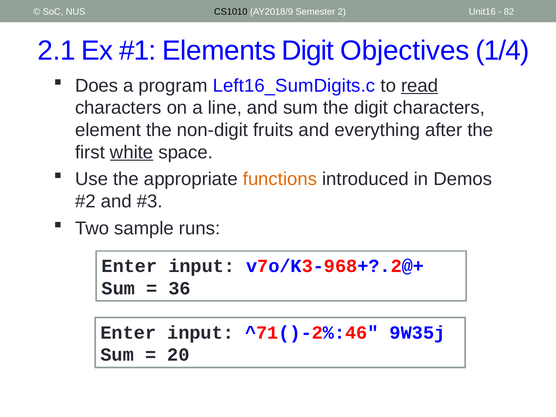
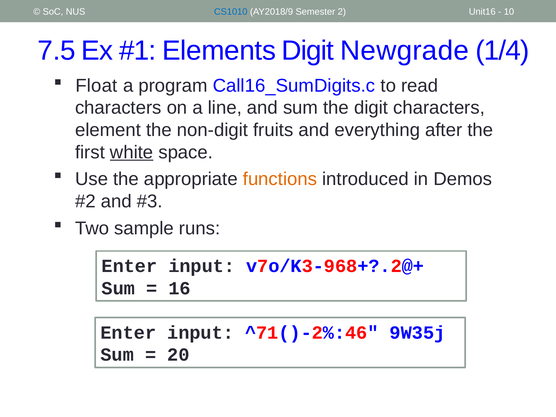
CS1010 colour: black -> blue (231, 12)
82: 82 -> 10 (509, 12)
2.1: 2.1 -> 7.5 (57, 51)
Objectives: Objectives -> Newgrade (405, 51)
Does: Does -> Float (96, 86)
Left16_SumDigits.c: Left16_SumDigits.c -> Call16_SumDigits.c (294, 86)
read underline: present -> none (420, 86)
36: 36 -> 16 (179, 288)
